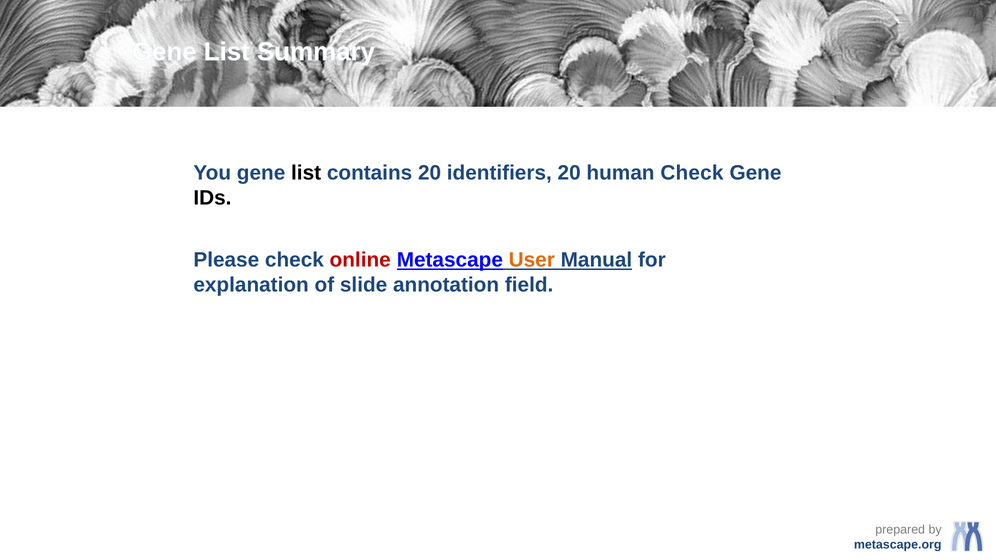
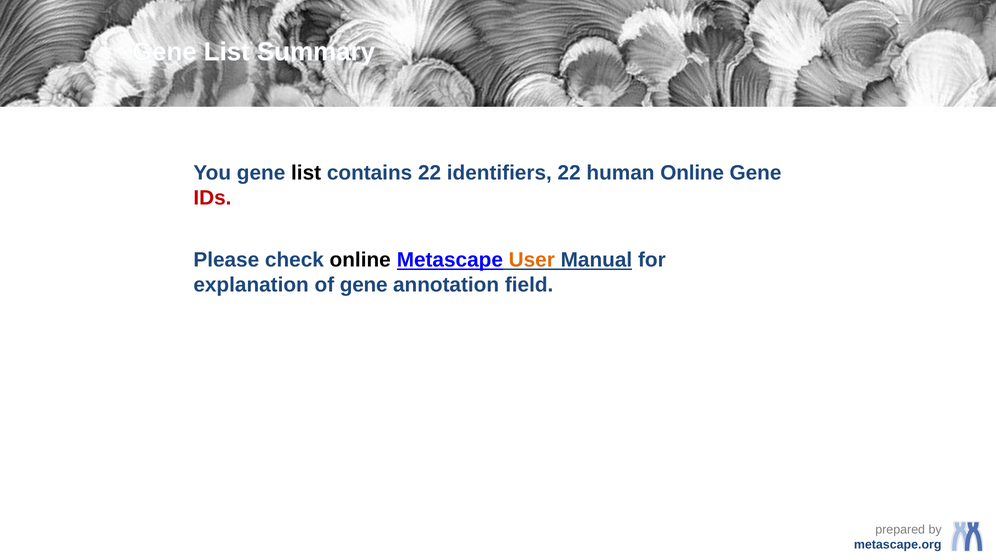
contains 20: 20 -> 22 (430, 173)
identifiers 20: 20 -> 22 (569, 173)
human Check: Check -> Online (692, 173)
IDs colour: black -> red (212, 198)
online colour: red -> black (360, 260)
of slide: slide -> gene (364, 285)
